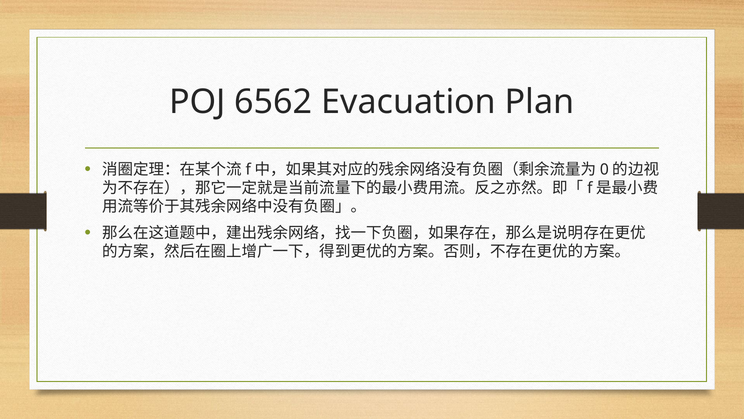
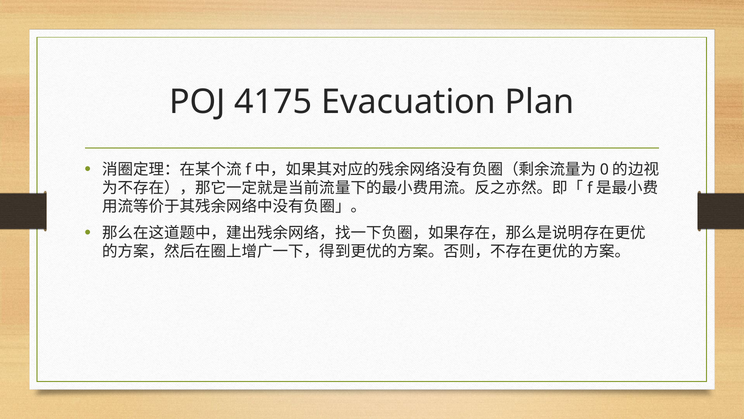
6562: 6562 -> 4175 (273, 102)
